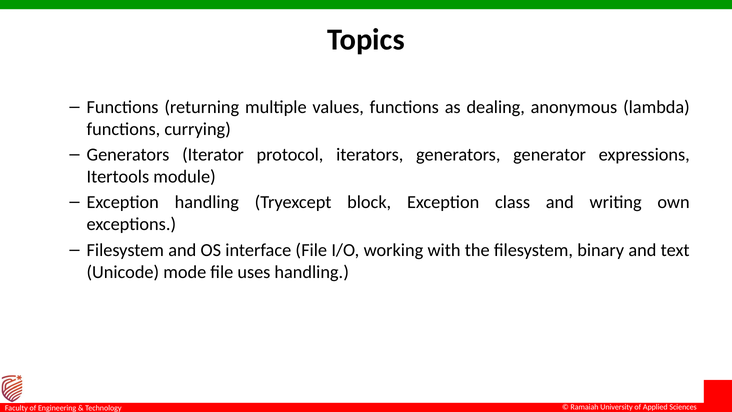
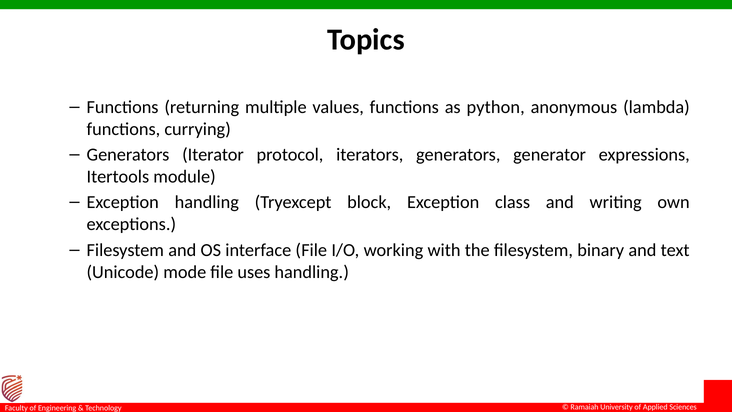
dealing: dealing -> python (496, 107)
